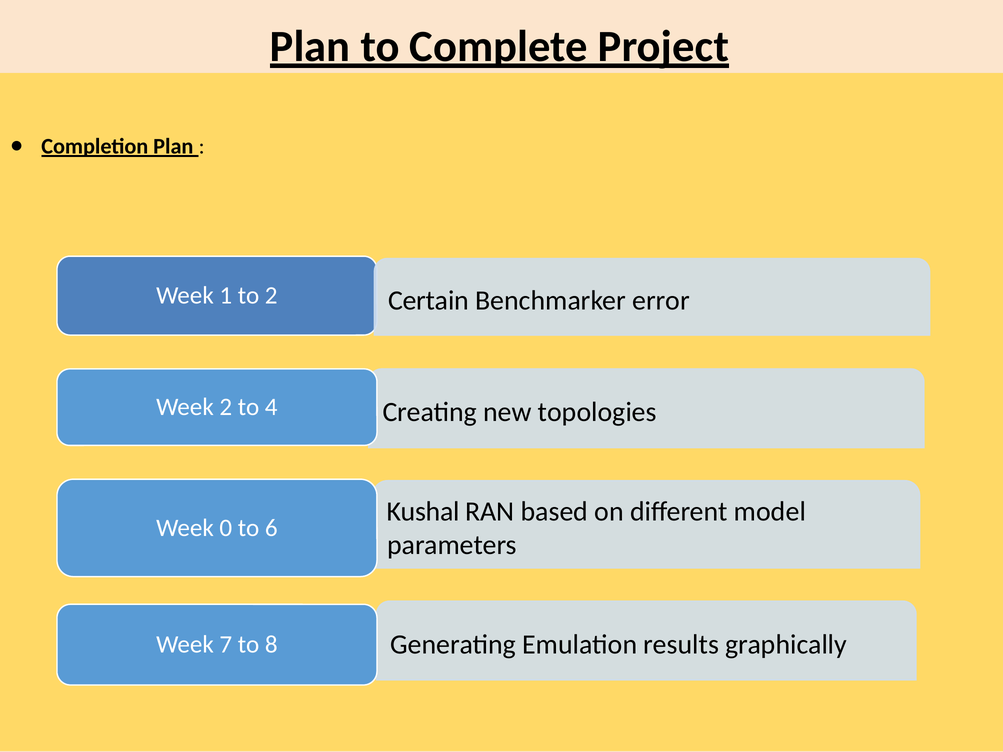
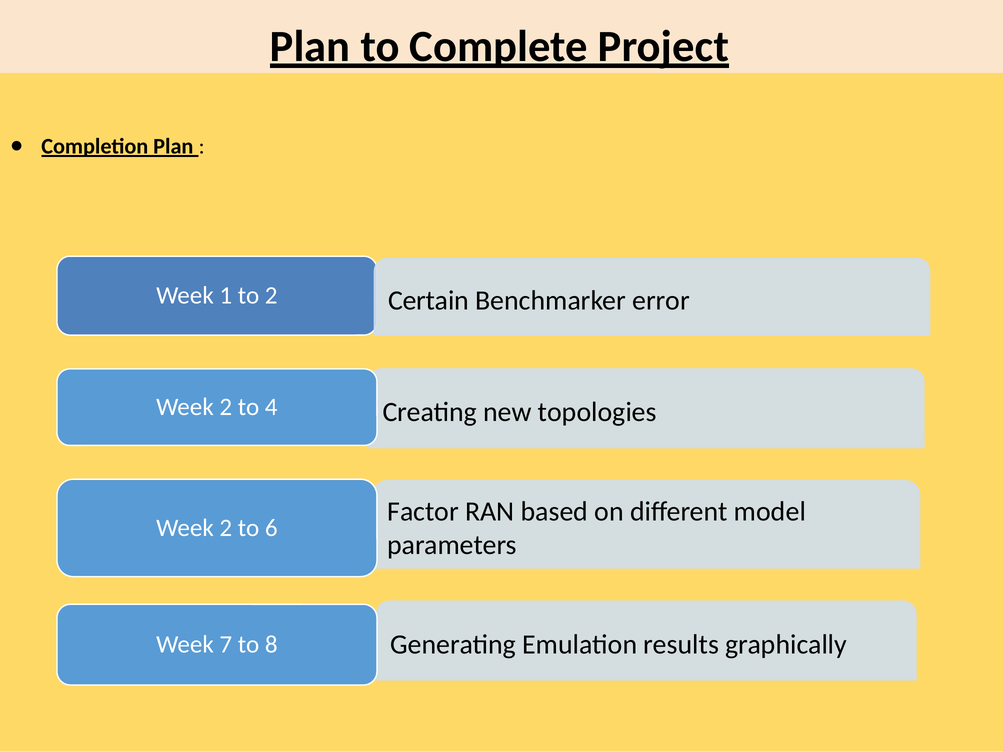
Kushal: Kushal -> Factor (423, 512)
0: 0 -> 2 (226, 528)
